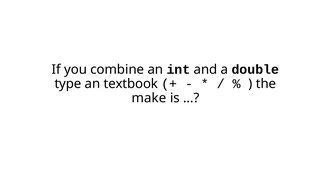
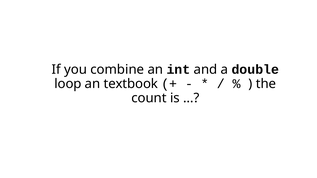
type: type -> loop (68, 84)
make: make -> count (149, 98)
